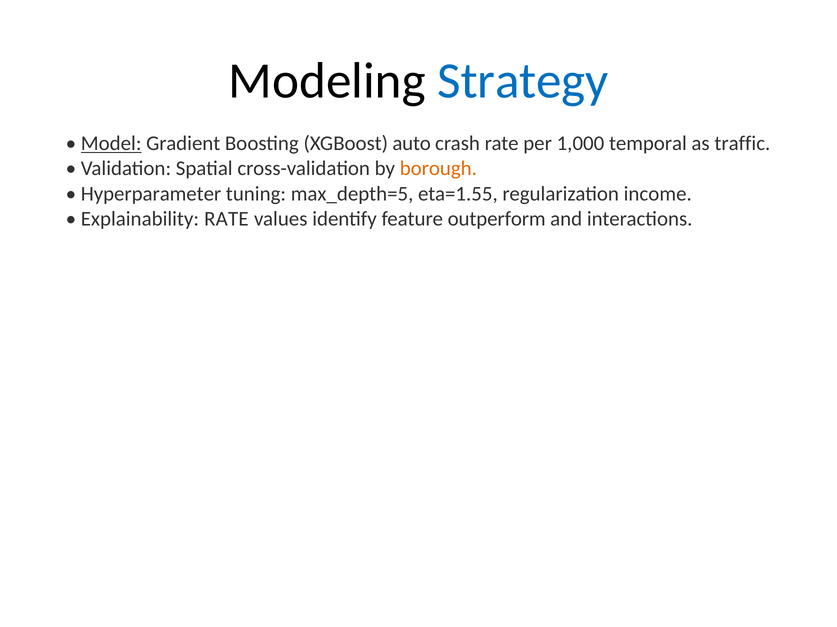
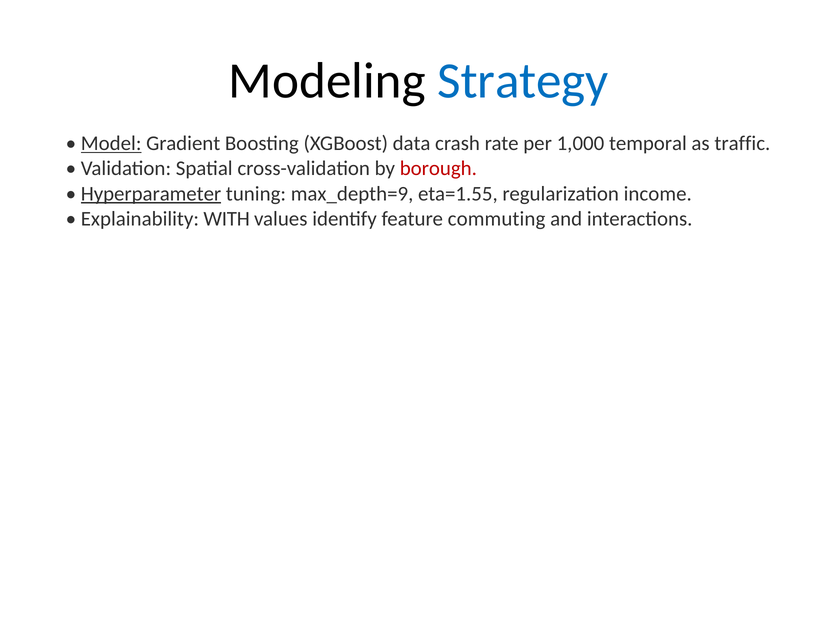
auto: auto -> data (412, 144)
borough colour: orange -> red (438, 169)
Hyperparameter underline: none -> present (151, 194)
max_depth=5: max_depth=5 -> max_depth=9 (352, 194)
Explainability RATE: RATE -> WITH (227, 219)
outperform: outperform -> commuting (497, 219)
